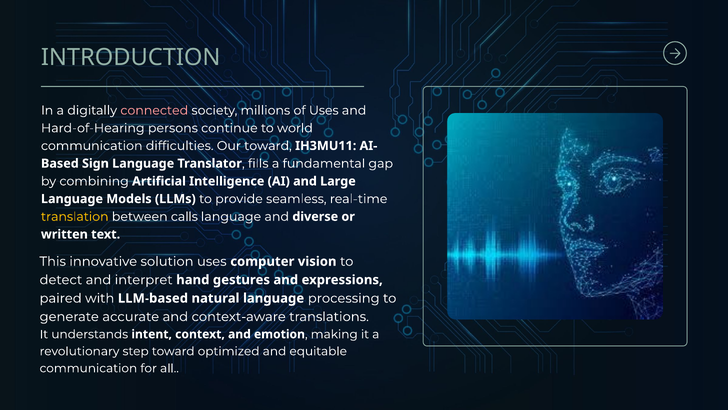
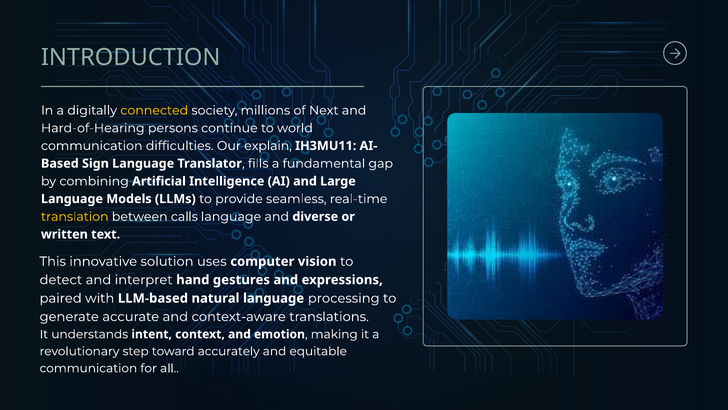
connected colour: pink -> yellow (154, 110)
of Uses: Uses -> Next (324, 110)
Our toward: toward -> explain (268, 146)
optimized: optimized -> accurately (229, 351)
